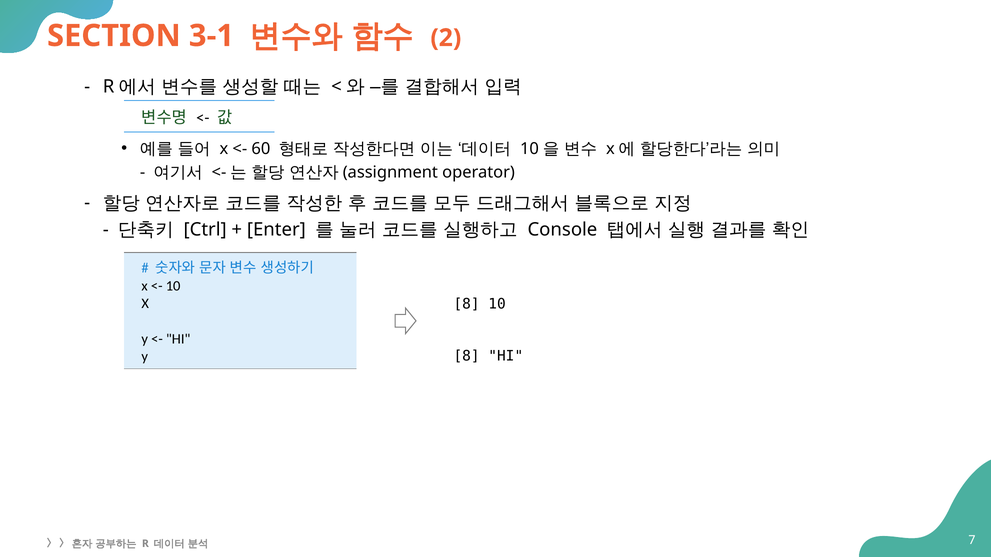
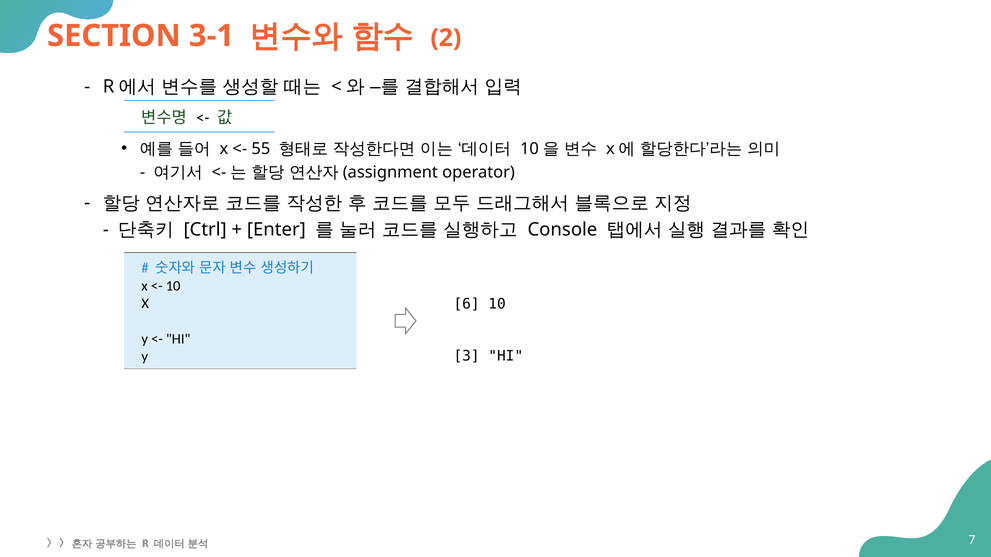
60: 60 -> 55 (261, 149)
8: 8 -> 6 (467, 304)
8: 8 -> 3 (467, 356)
